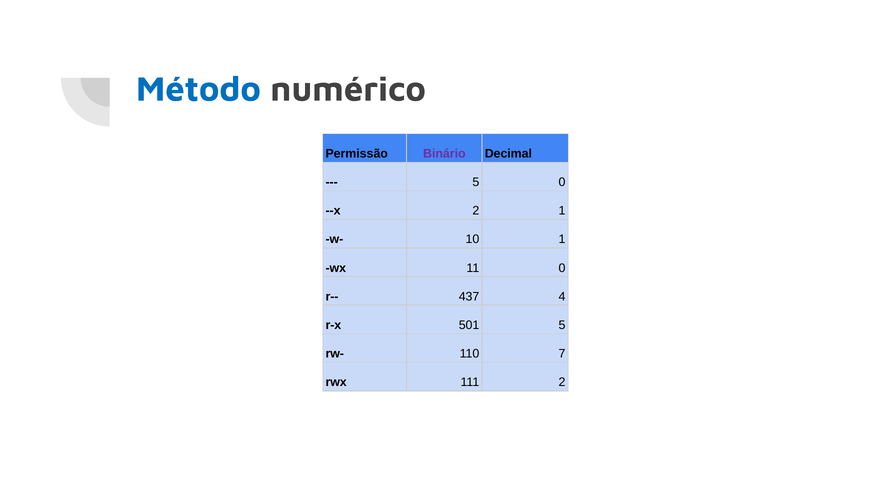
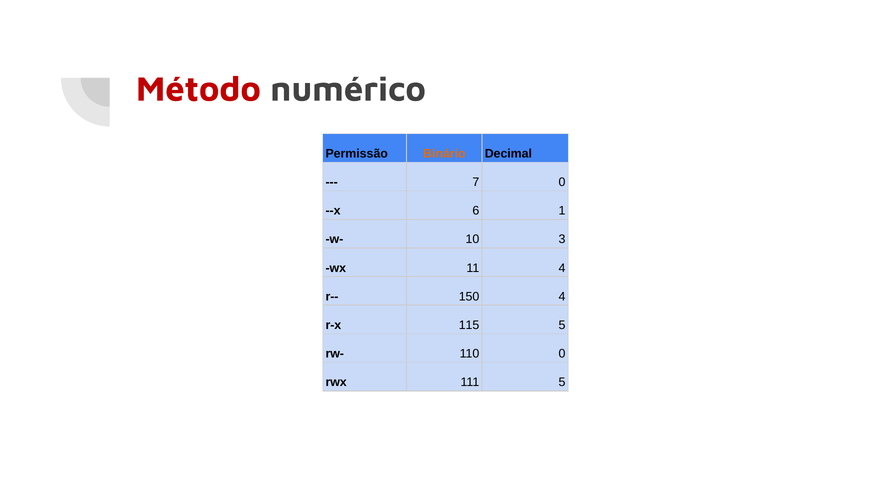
Método colour: blue -> red (198, 89)
Binário colour: purple -> orange (444, 154)
5: 5 -> 7 (476, 182)
--x 2: 2 -> 6 (476, 211)
10 1: 1 -> 3 (562, 240)
11 0: 0 -> 4 (562, 268)
437: 437 -> 150 (469, 297)
501: 501 -> 115 (469, 325)
110 7: 7 -> 0 (562, 354)
111 2: 2 -> 5 (562, 382)
